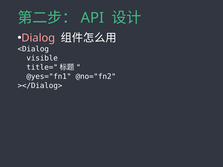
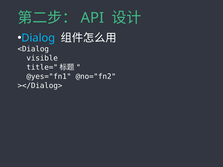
Dialog colour: pink -> light blue (38, 38)
